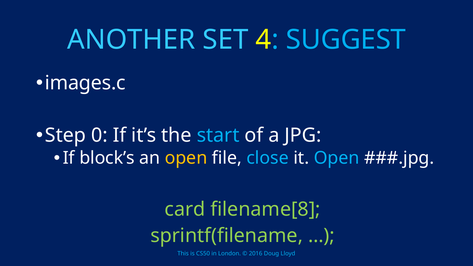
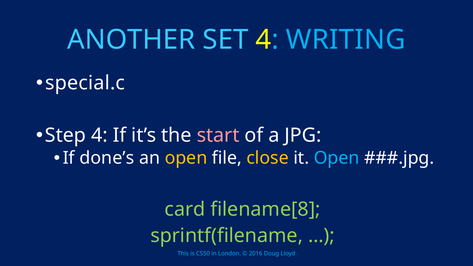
SUGGEST: SUGGEST -> WRITING (346, 40)
images.c: images.c -> special.c (85, 83)
Step 0: 0 -> 4 (99, 135)
start colour: light blue -> pink (218, 135)
block’s: block’s -> done’s (107, 158)
close colour: light blue -> yellow (268, 158)
